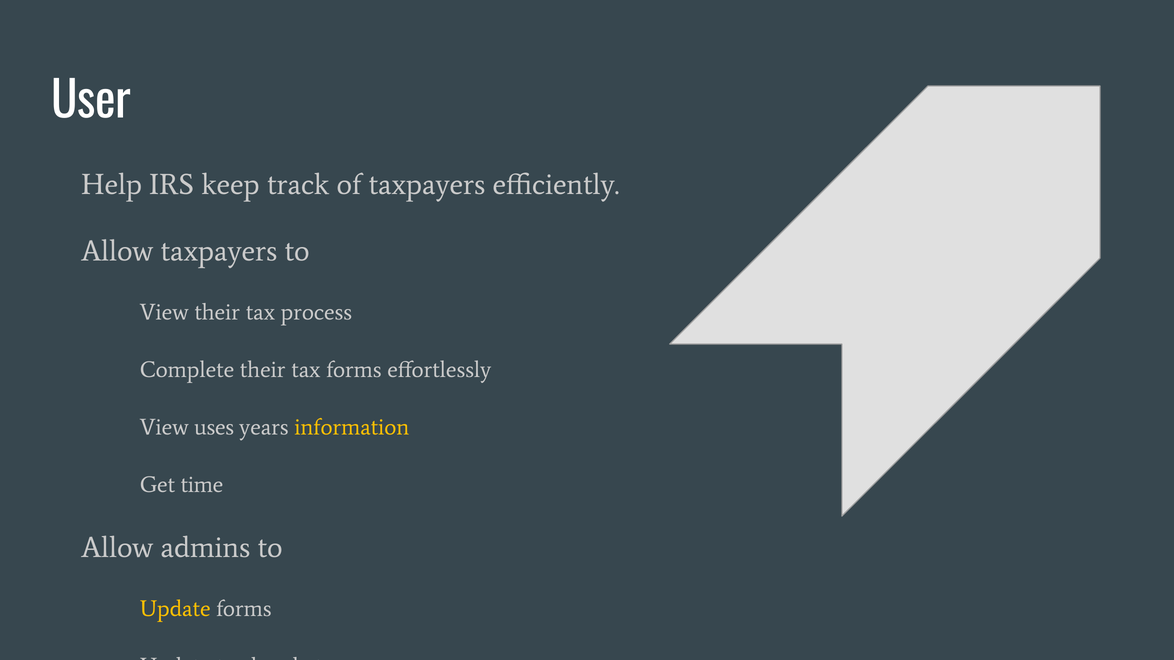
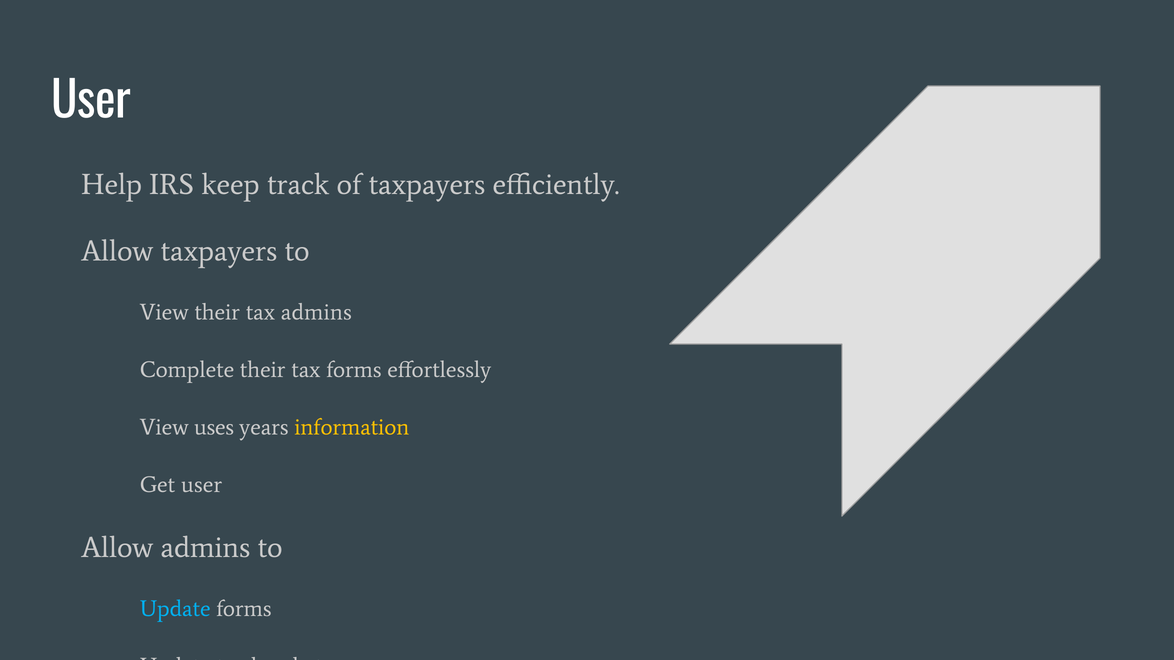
tax process: process -> admins (316, 312)
Get time: time -> user (202, 485)
Update colour: yellow -> light blue (175, 609)
